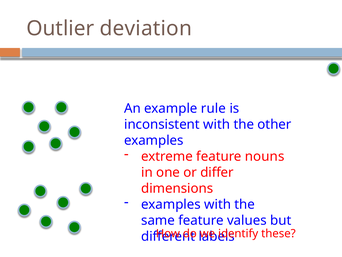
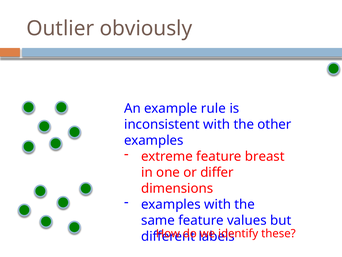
deviation: deviation -> obviously (146, 29)
nouns: nouns -> breast (265, 156)
